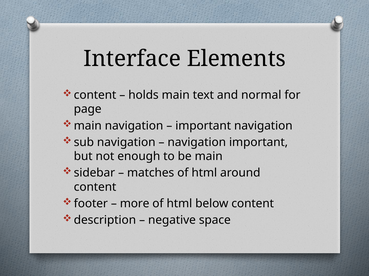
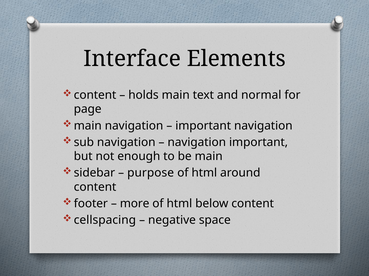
matches: matches -> purpose (151, 173)
description: description -> cellspacing (105, 221)
